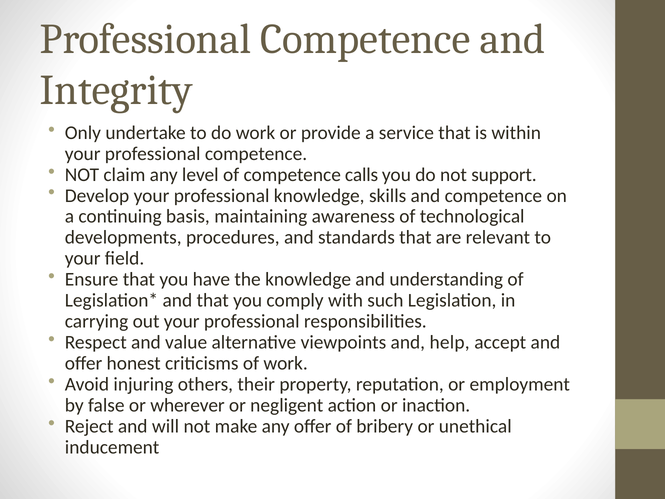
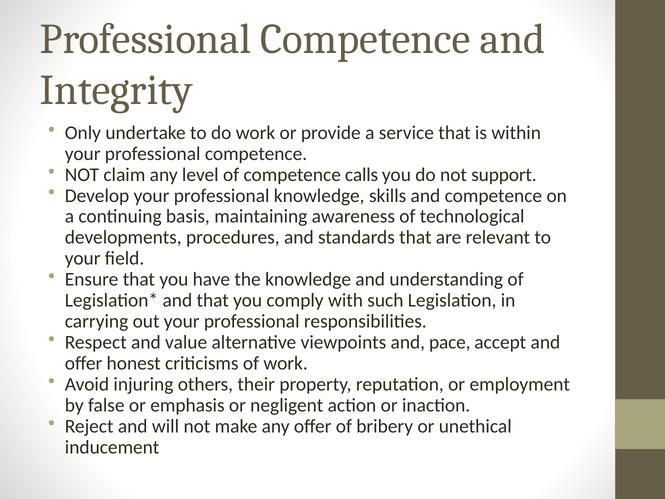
help: help -> pace (450, 342)
wherever: wherever -> emphasis (187, 405)
